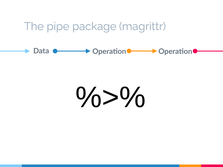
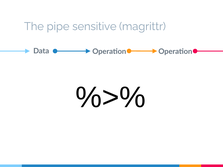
package: package -> sensitive (94, 26)
